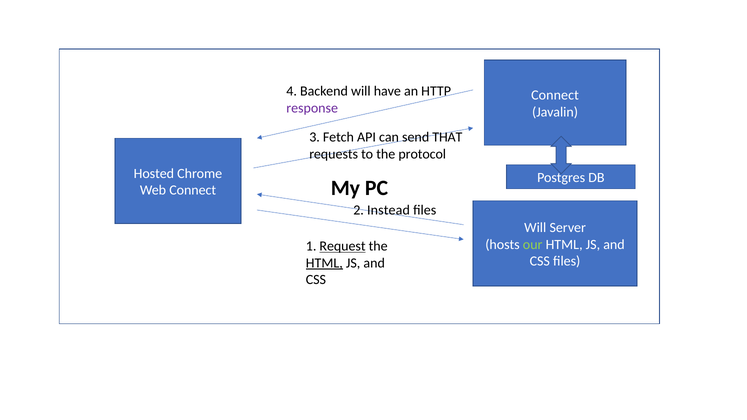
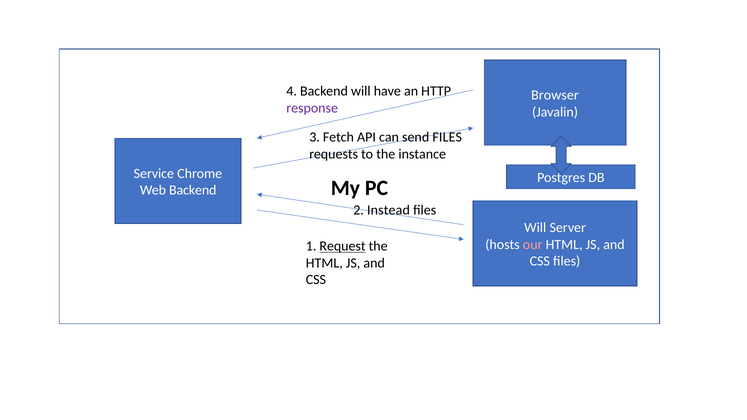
Connect: Connect -> Browser (555, 95)
send THAT: THAT -> FILES (447, 137)
protocol: protocol -> instance (422, 154)
Hosted: Hosted -> Service (154, 173)
Web Connect: Connect -> Backend (193, 190)
our colour: light green -> pink (533, 245)
HTML underline: present -> none (324, 263)
